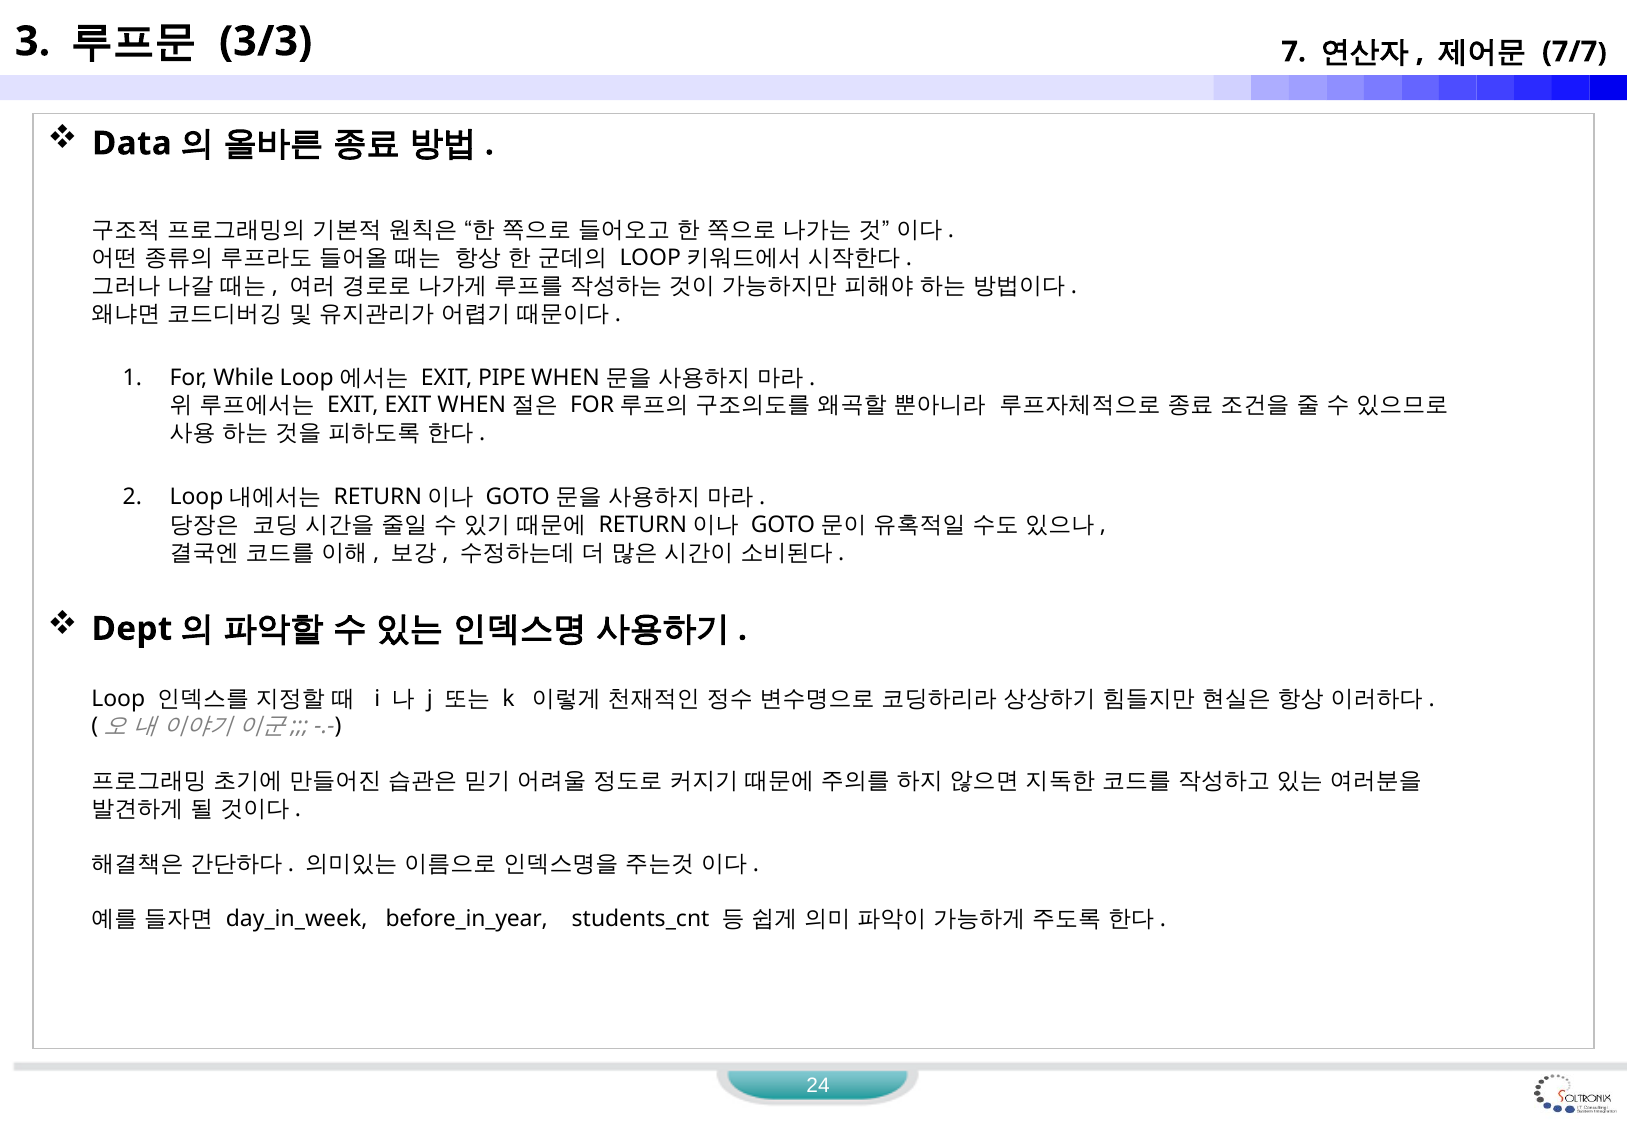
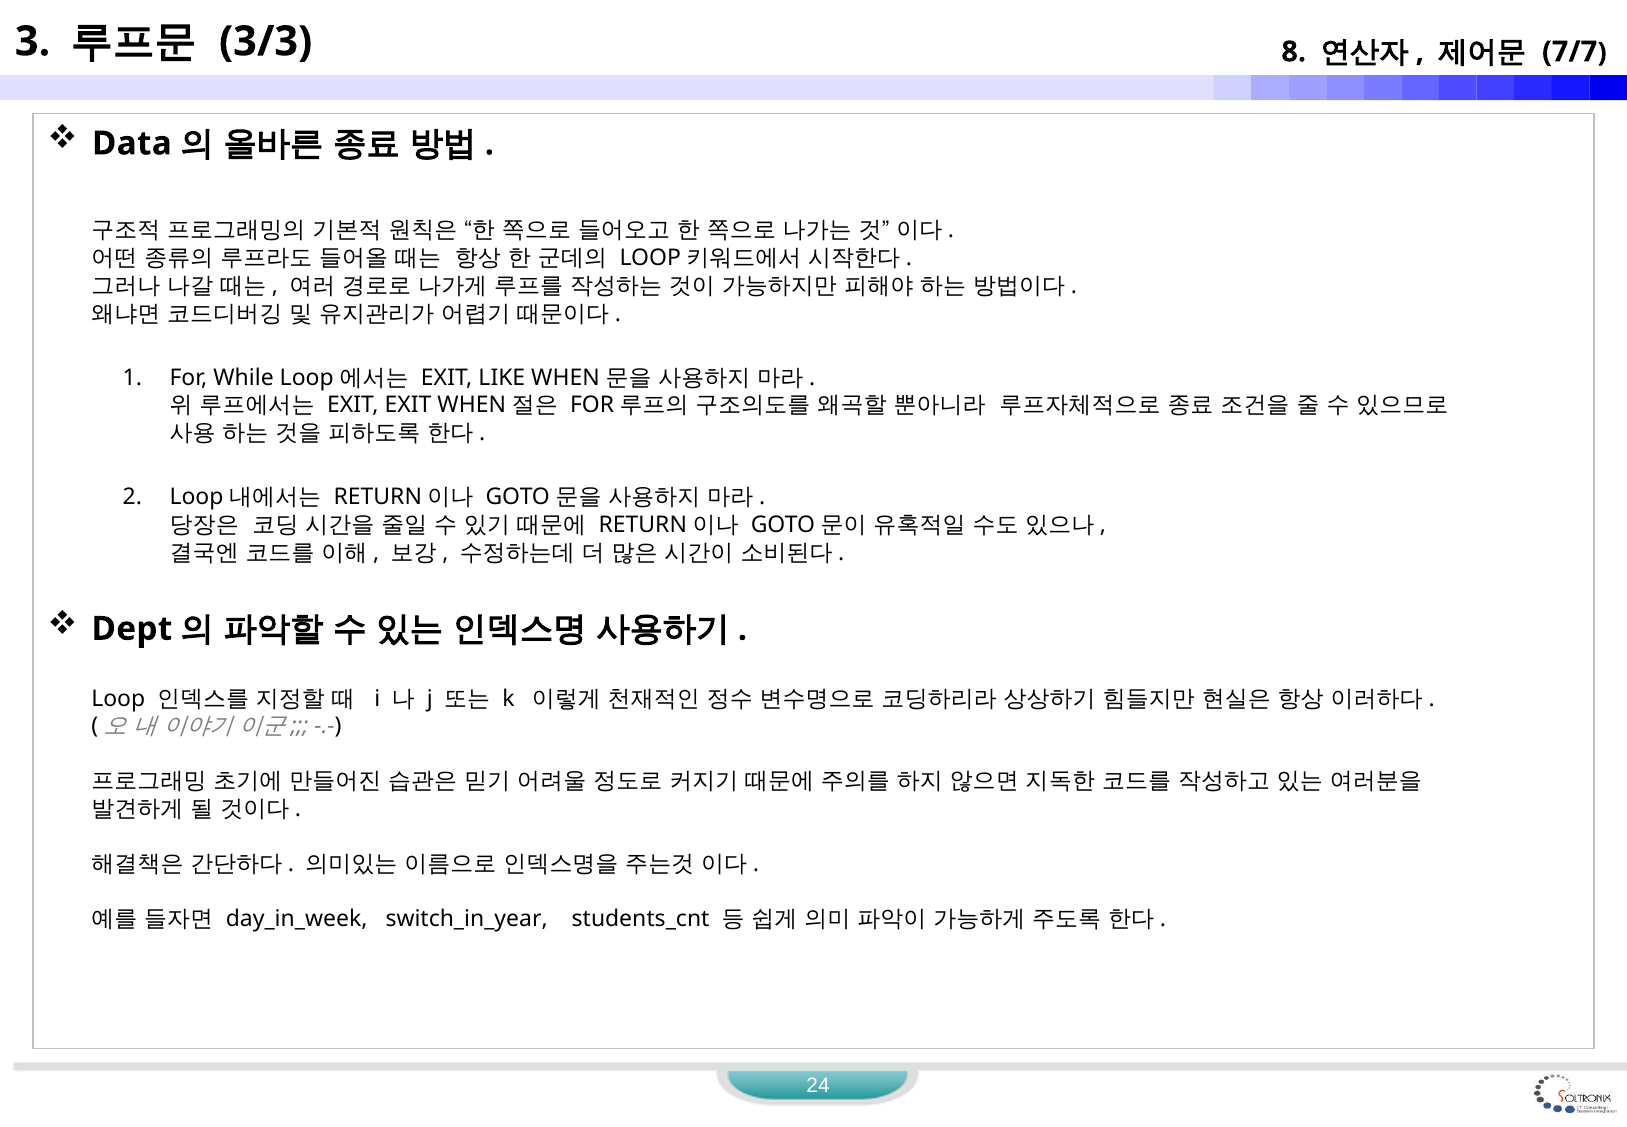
7: 7 -> 8 (1294, 52)
PIPE: PIPE -> LIKE (502, 378)
before_in_year: before_in_year -> switch_in_year (467, 919)
